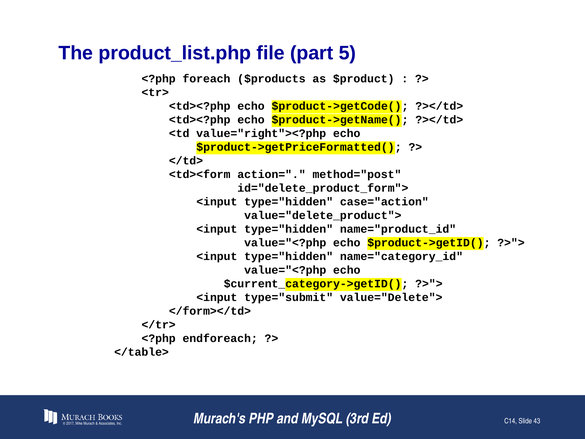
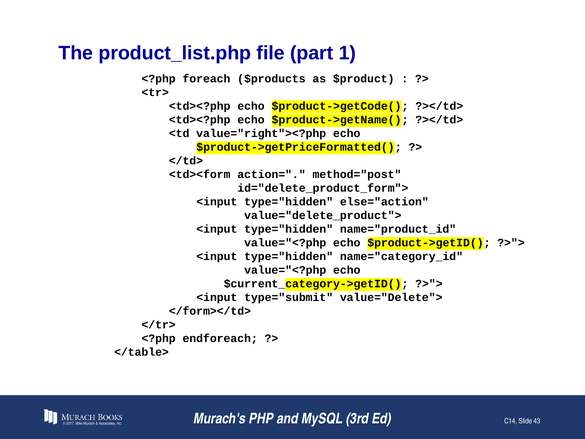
5: 5 -> 1 (347, 53)
case="action: case="action -> else="action (384, 202)
